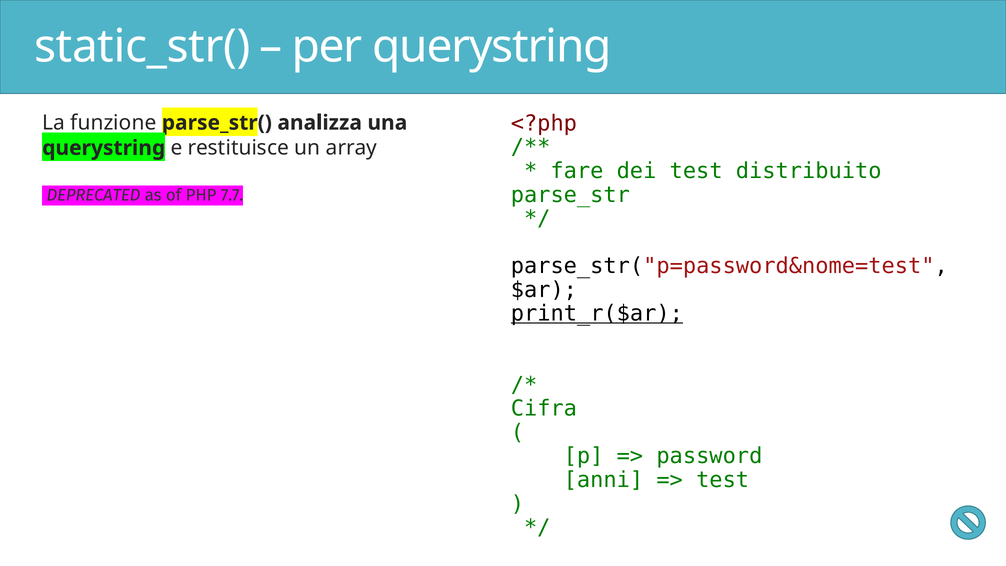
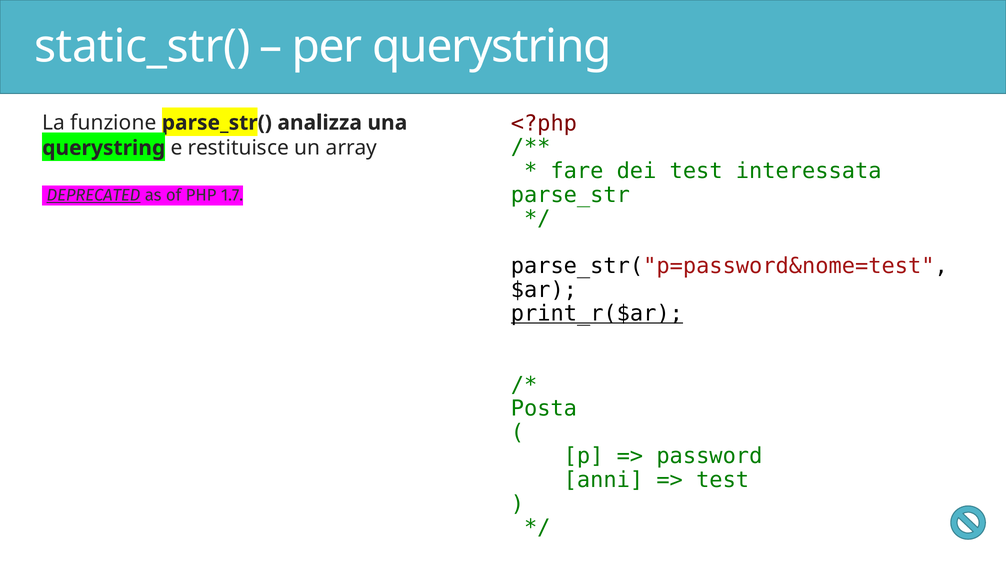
distribuito: distribuito -> interessata (809, 171)
DEPRECATED underline: none -> present (94, 195)
7.7: 7.7 -> 1.7 (232, 195)
Cifra: Cifra -> Posta (544, 409)
